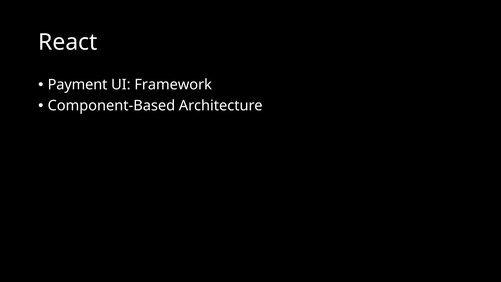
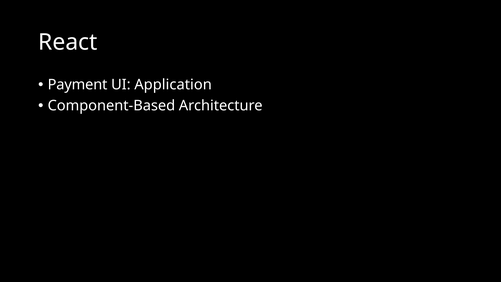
Framework: Framework -> Application (173, 85)
